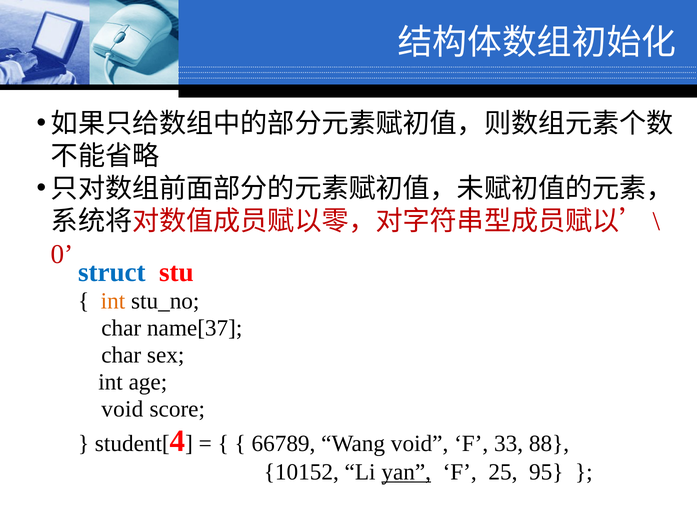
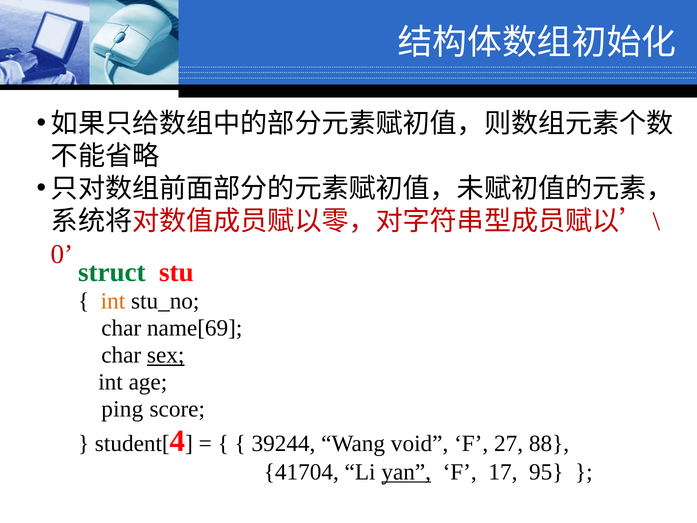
struct colour: blue -> green (112, 272)
name[37: name[37 -> name[69 (195, 328)
sex underline: none -> present (166, 355)
void: void -> ping (122, 409)
66789: 66789 -> 39244 (283, 443)
33: 33 -> 27 (509, 443)
10152: 10152 -> 41704 (301, 472)
25: 25 -> 17 (503, 472)
